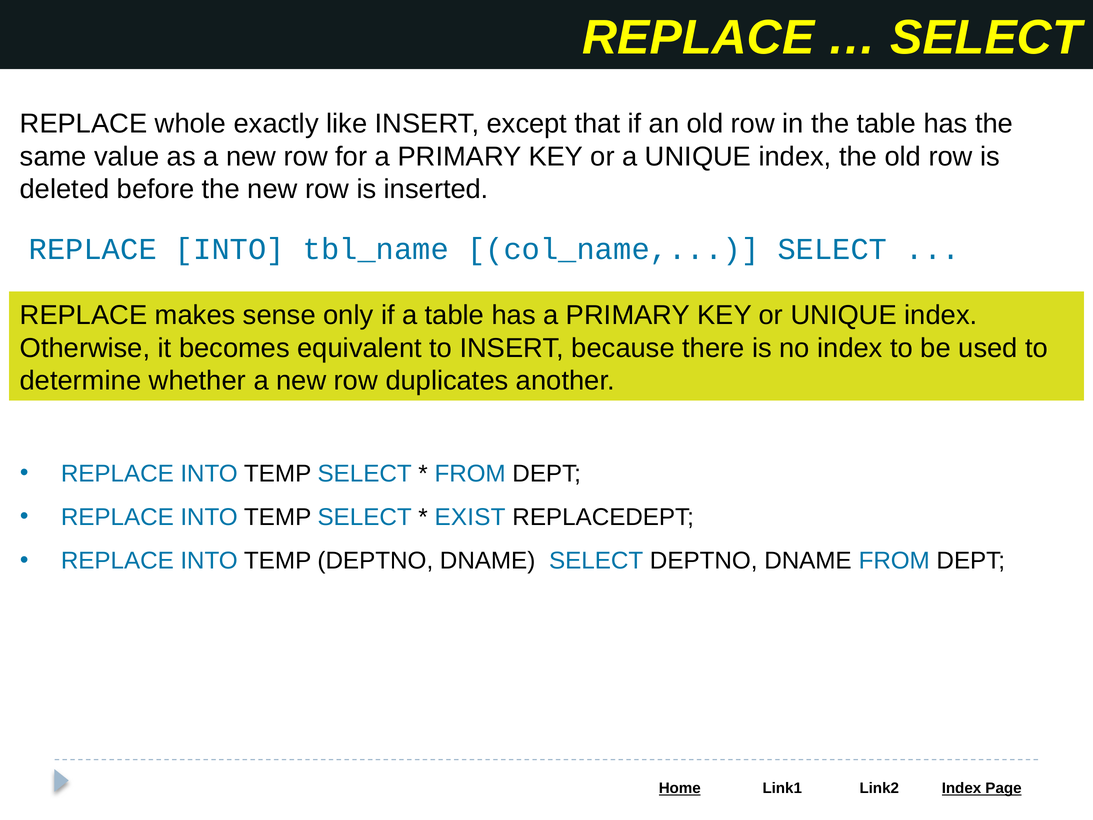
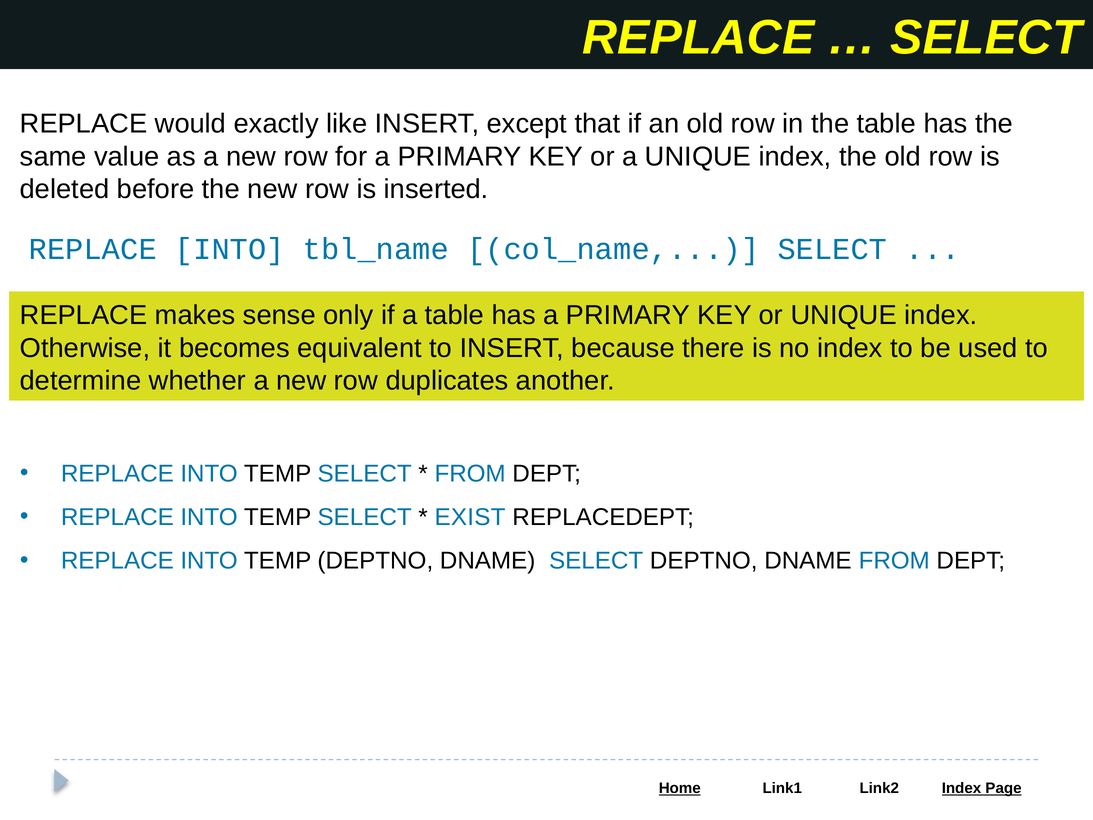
whole: whole -> would (190, 124)
